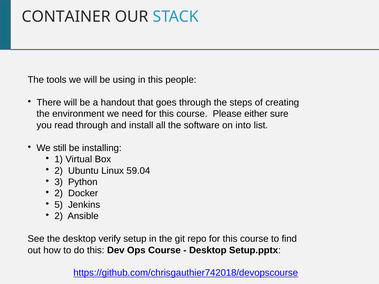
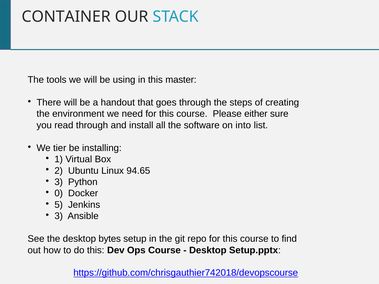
people: people -> master (181, 80)
still: still -> tier (60, 148)
59.04: 59.04 -> 94.65 (138, 171)
2: 2 -> 0 (59, 194)
2: 2 -> 3 (59, 216)
verify: verify -> bytes (110, 239)
